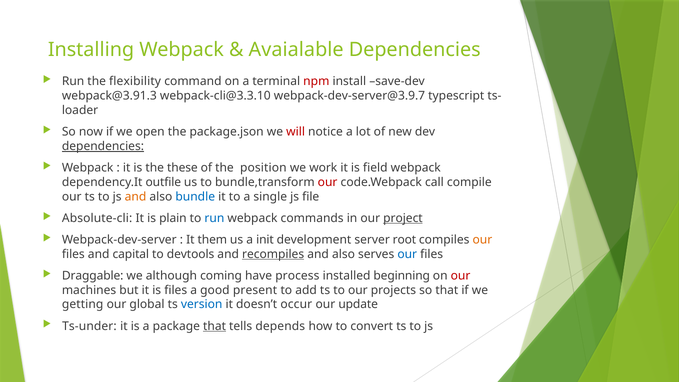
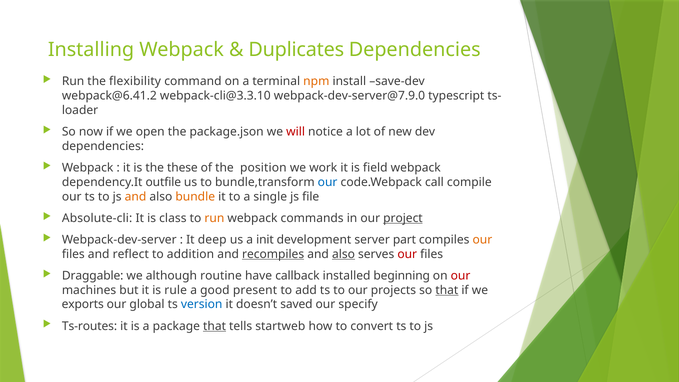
Avaialable: Avaialable -> Duplicates (296, 50)
npm colour: red -> orange (316, 81)
webpack@3.91.3: webpack@3.91.3 -> webpack@6.41.2 (109, 96)
webpack-dev-server@3.9.7: webpack-dev-server@3.9.7 -> webpack-dev-server@7.9.0 (349, 96)
dependencies underline: present -> none (103, 146)
our colour: red -> blue (328, 182)
bundle colour: blue -> orange (195, 197)
plain: plain -> class (173, 218)
run colour: blue -> orange (214, 218)
them: them -> deep (212, 240)
root: root -> part (404, 240)
capital: capital -> reflect (131, 254)
devtools: devtools -> addition (190, 254)
also underline: none -> present (343, 254)
our colour: blue -> red (407, 254)
coming: coming -> routine (221, 276)
process: process -> callback (297, 276)
is files: files -> rule (176, 290)
that underline: none -> present (447, 290)
getting: getting -> exports (83, 304)
occur: occur -> saved (296, 304)
update: update -> specify (358, 304)
Ts-under: Ts-under -> Ts-routes (90, 326)
depends: depends -> startweb (280, 326)
